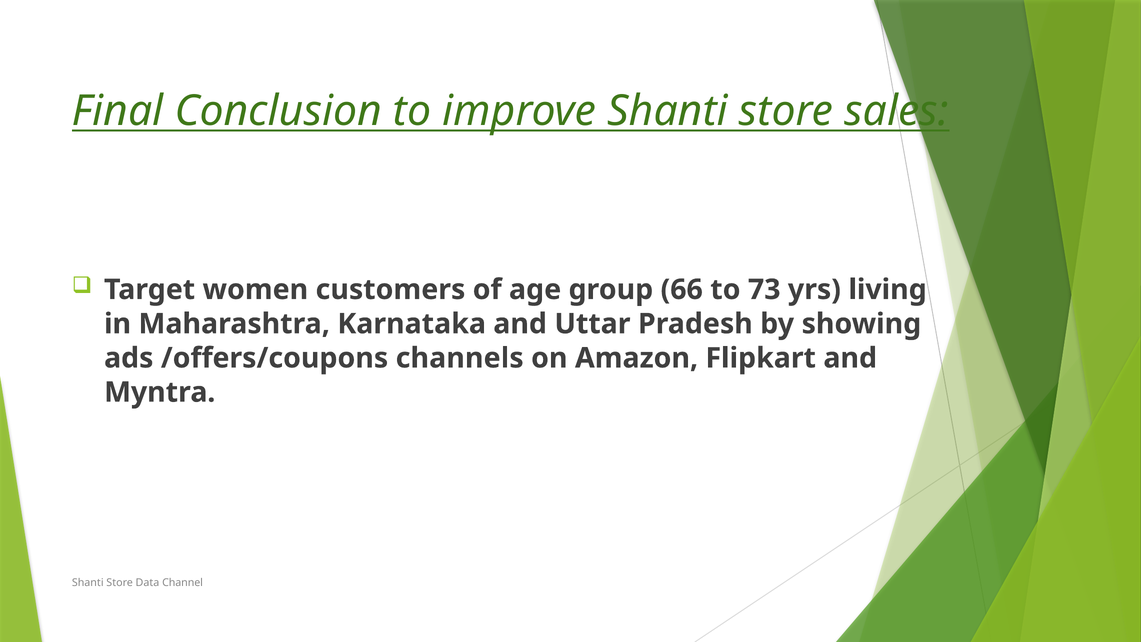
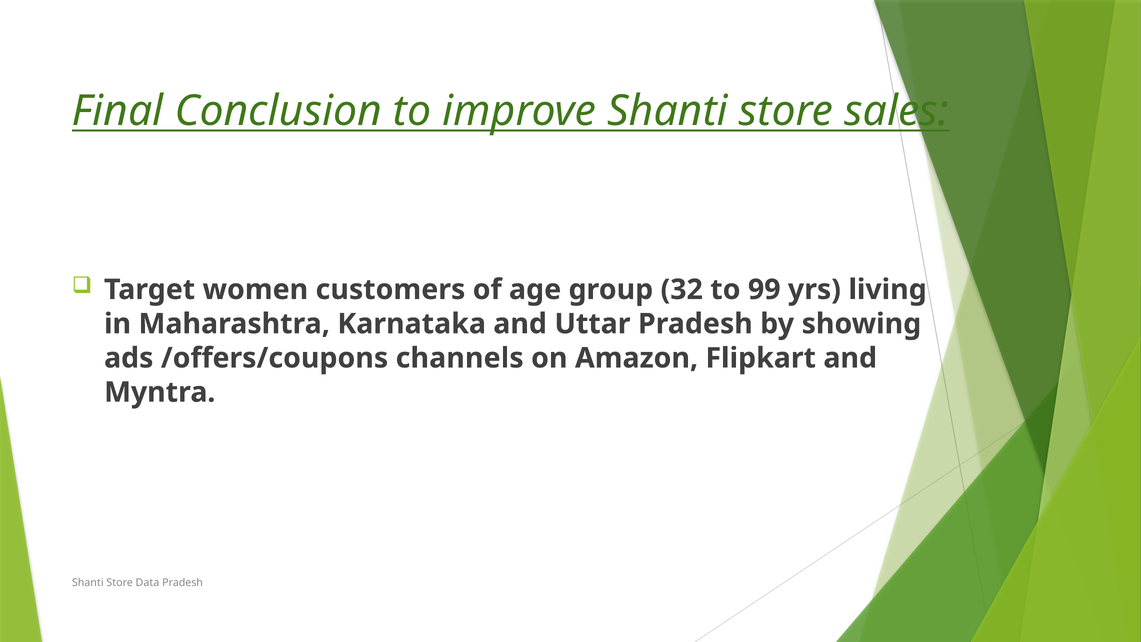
66: 66 -> 32 (682, 290)
73: 73 -> 99 (764, 290)
Data Channel: Channel -> Pradesh (183, 582)
